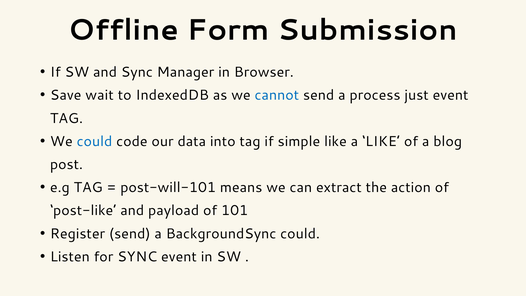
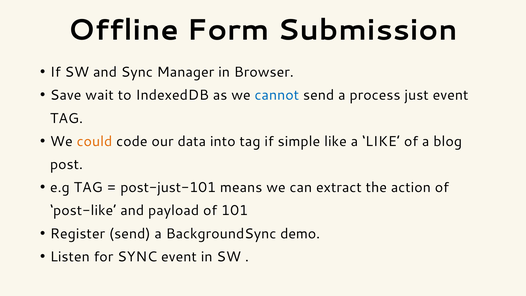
could colour: blue -> orange (94, 141)
post-will-101: post-will-101 -> post-just-101 (168, 187)
BackgroundSync could: could -> demo (300, 234)
